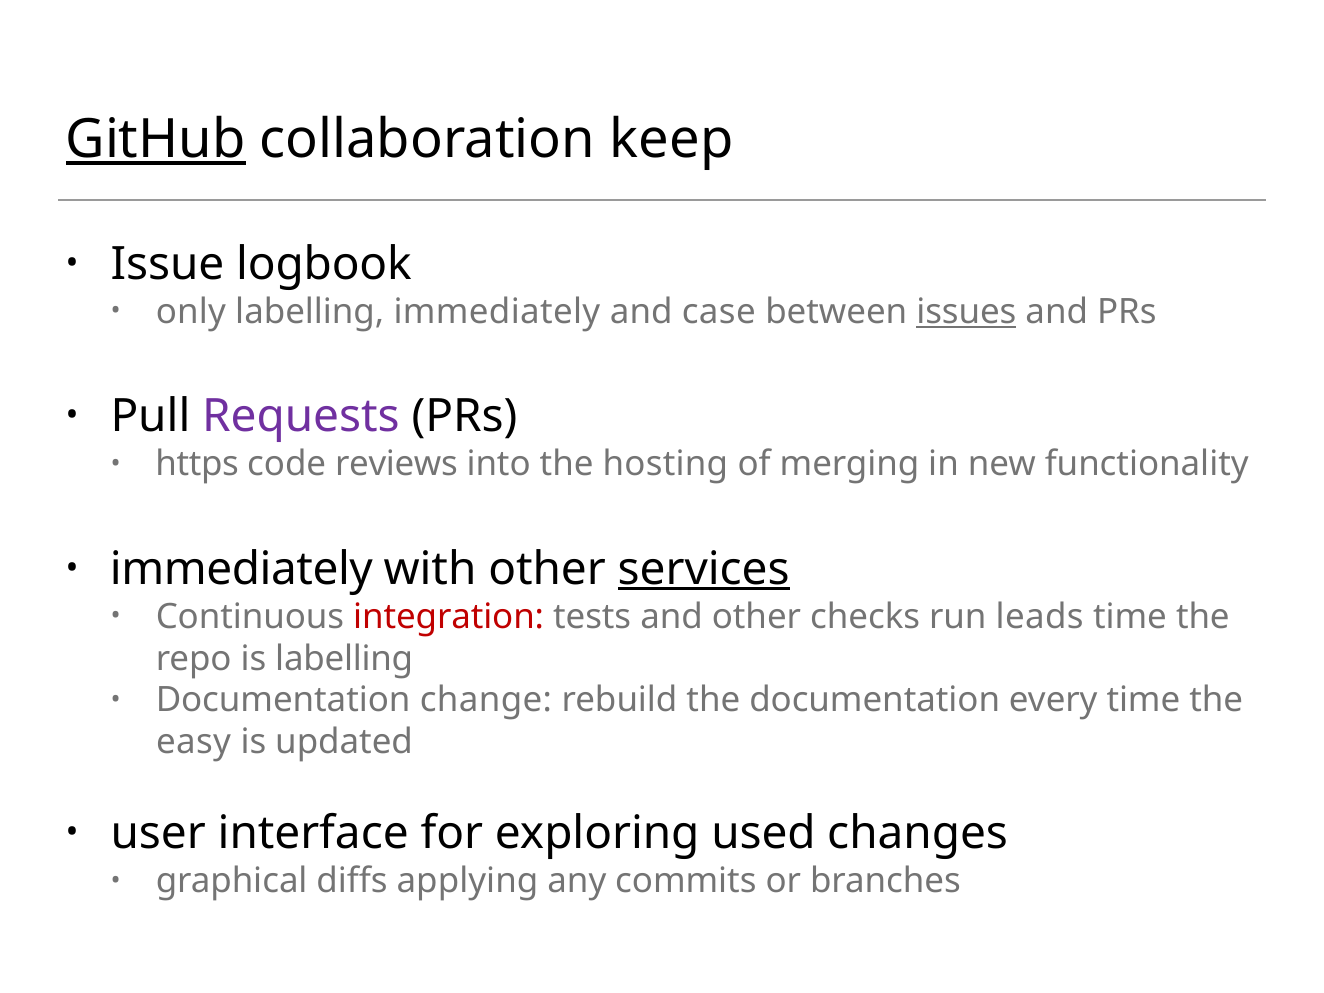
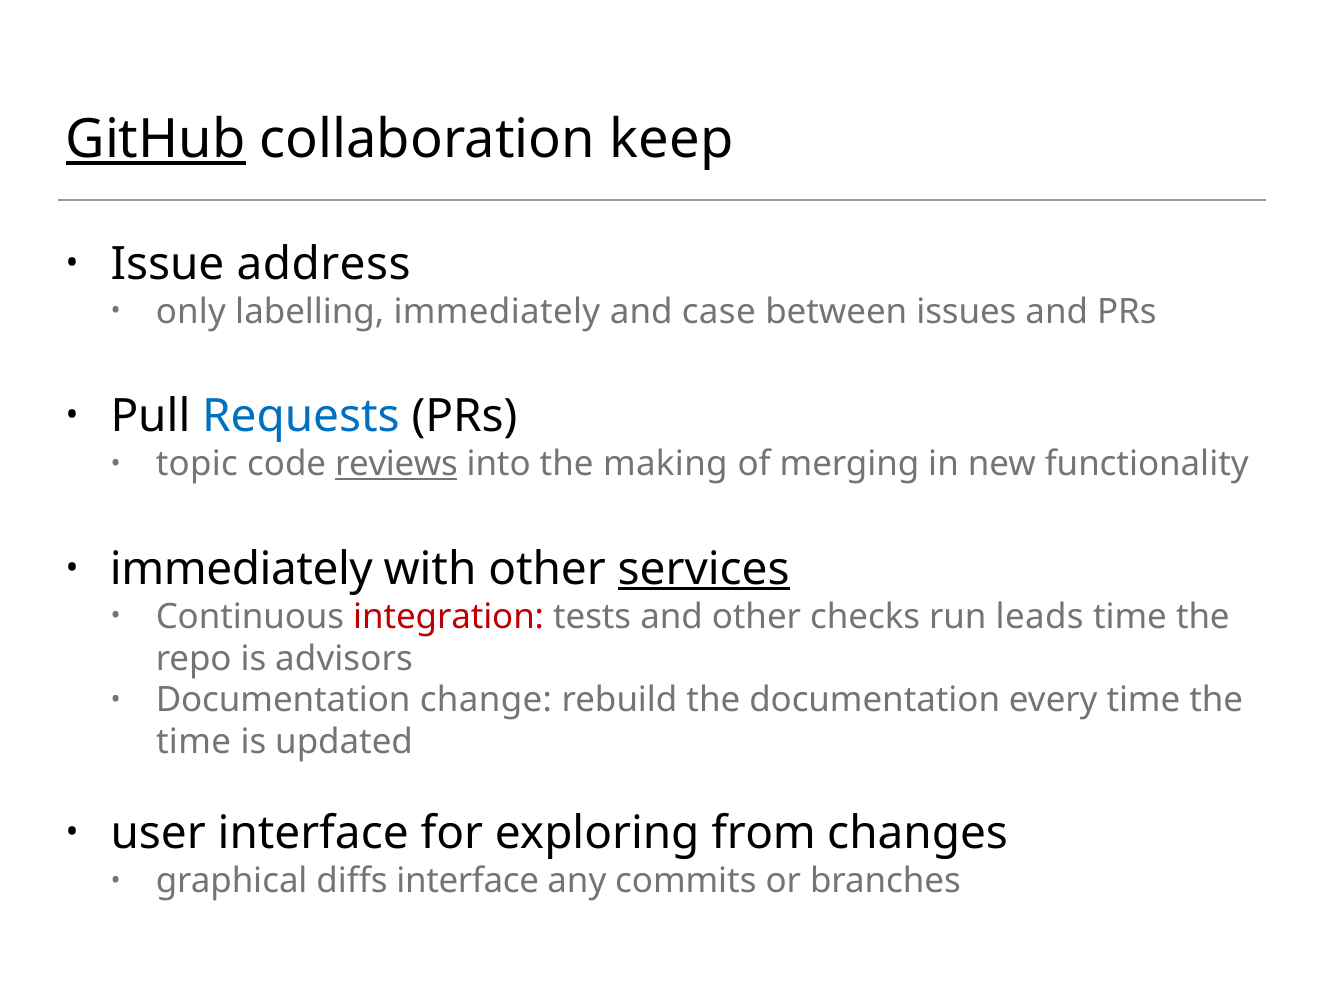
logbook: logbook -> address (324, 264)
issues underline: present -> none (966, 312)
Requests colour: purple -> blue (301, 417)
https: https -> topic (197, 464)
reviews underline: none -> present (396, 464)
hosting: hosting -> making (665, 464)
is labelling: labelling -> advisors (344, 659)
easy: easy -> time (194, 742)
used: used -> from (764, 834)
diffs applying: applying -> interface (468, 881)
